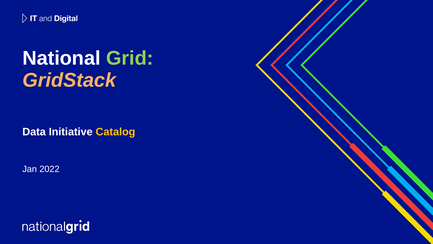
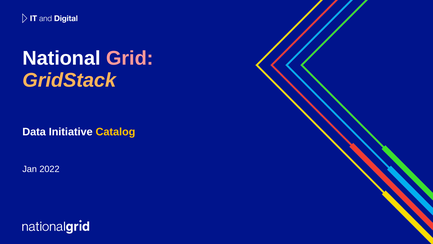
Grid colour: light green -> pink (130, 58)
